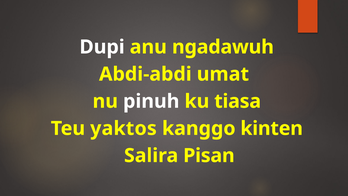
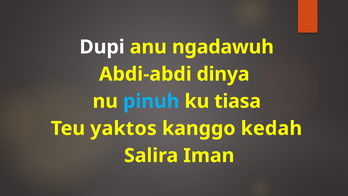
umat: umat -> dinya (223, 74)
pinuh colour: white -> light blue (151, 101)
kinten: kinten -> kedah (271, 128)
Pisan: Pisan -> Iman (209, 155)
